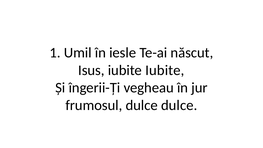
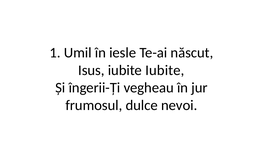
dulce dulce: dulce -> nevoi (179, 105)
